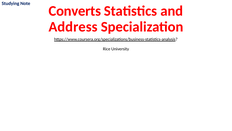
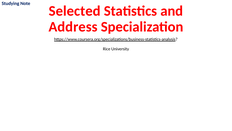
Converts: Converts -> Selected (75, 11)
